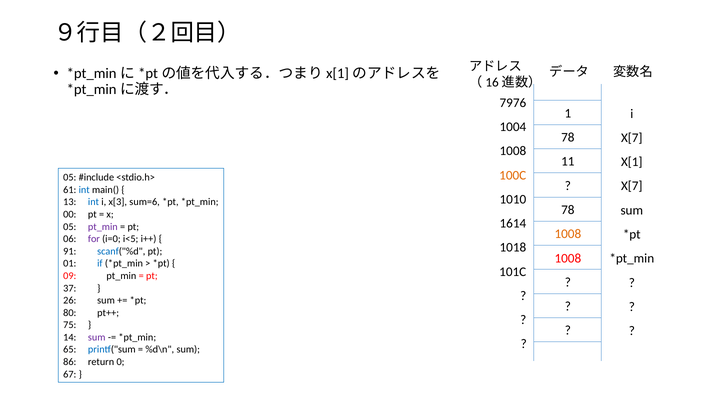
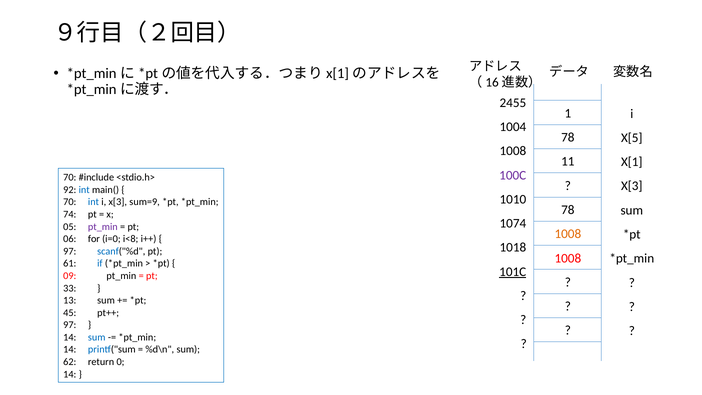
7976: 7976 -> 2455 (513, 103)
X[7: X[7 -> X[5 (632, 138)
100C colour: orange -> purple (513, 175)
05: 05 -> 70 (70, 177)
X[7: X[7 -> X[3 (632, 186)
61: 61 -> 92 (70, 190)
13: 13 -> 70 (70, 202)
sum=6: sum=6 -> sum=9 (145, 202)
00: 00 -> 74 (70, 214)
1614: 1614 -> 1074 (513, 223)
for colour: purple -> black (94, 239)
i<5: i<5 -> i<8 (131, 239)
91: 91 -> 97 (70, 251)
01: 01 -> 61 (70, 263)
101C underline: none -> present (513, 272)
37: 37 -> 33 (70, 288)
26: 26 -> 13 (70, 300)
80: 80 -> 45 (70, 313)
75: 75 -> 97 (70, 325)
sum colour: purple -> blue (97, 337)
65: 65 -> 14 (70, 349)
86: 86 -> 62 (70, 362)
67: 67 -> 14 (70, 374)
